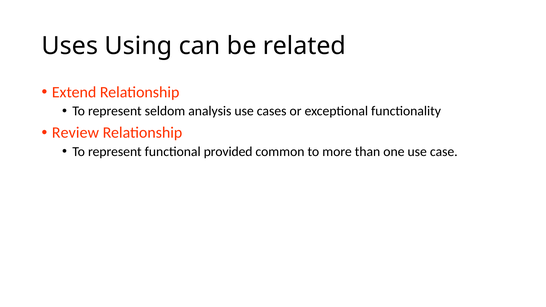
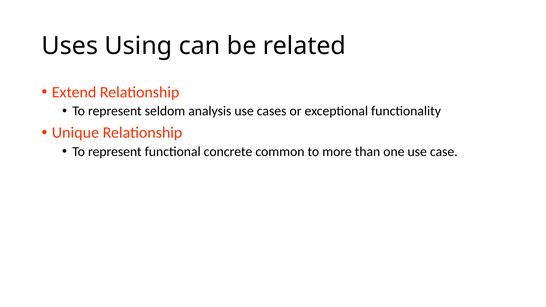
Review: Review -> Unique (75, 133)
provided: provided -> concrete (228, 152)
